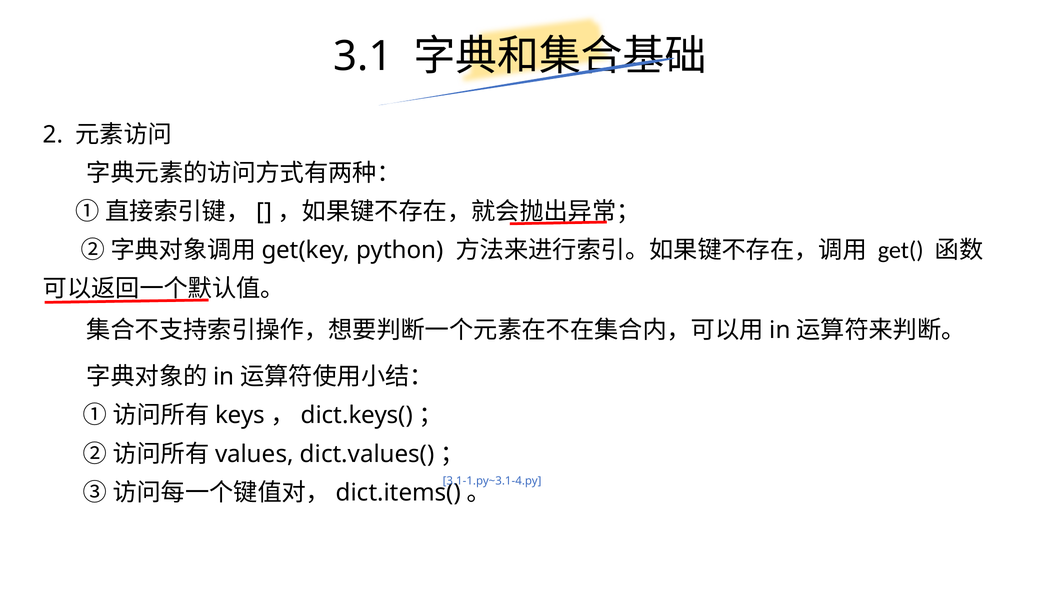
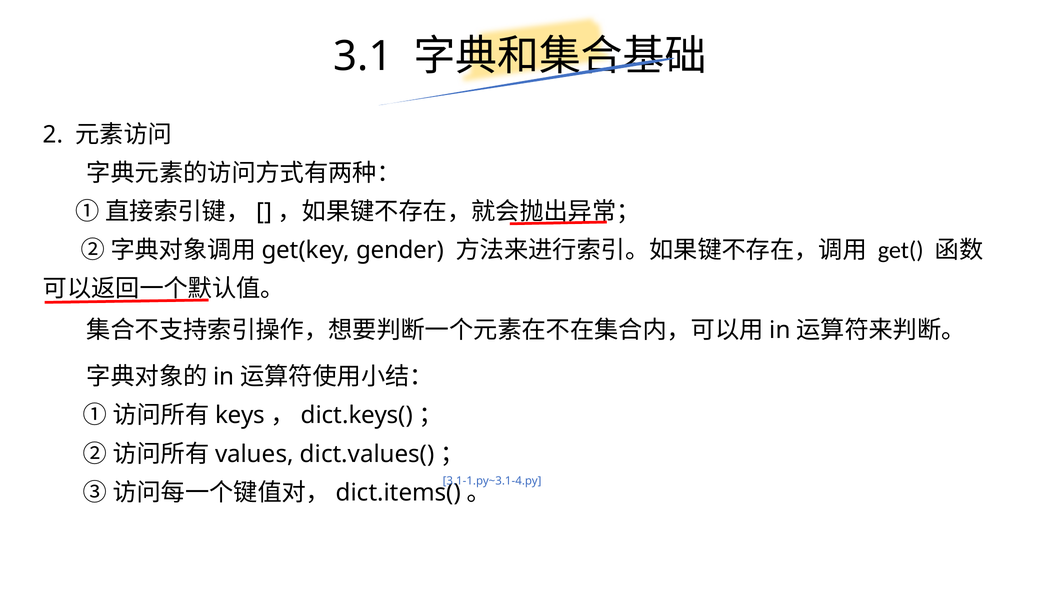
python: python -> gender (400, 250)
